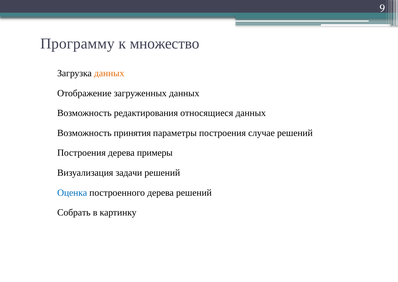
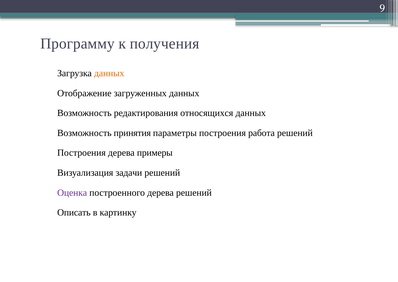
множество: множество -> получения (165, 44)
относящиеся: относящиеся -> относящихся (207, 113)
случае: случае -> работа (261, 133)
Оценка colour: blue -> purple (72, 192)
Собрать: Собрать -> Описать (74, 212)
